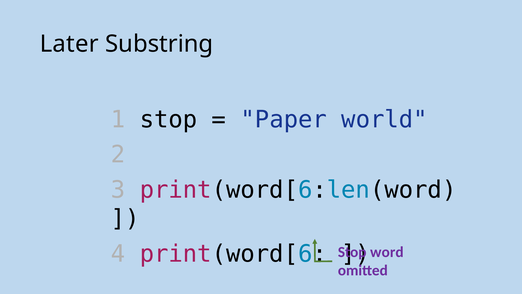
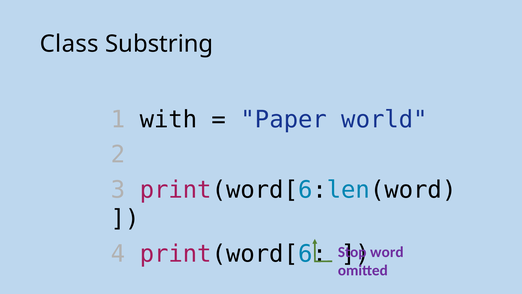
Later: Later -> Class (69, 44)
1 stop: stop -> with (168, 119)
